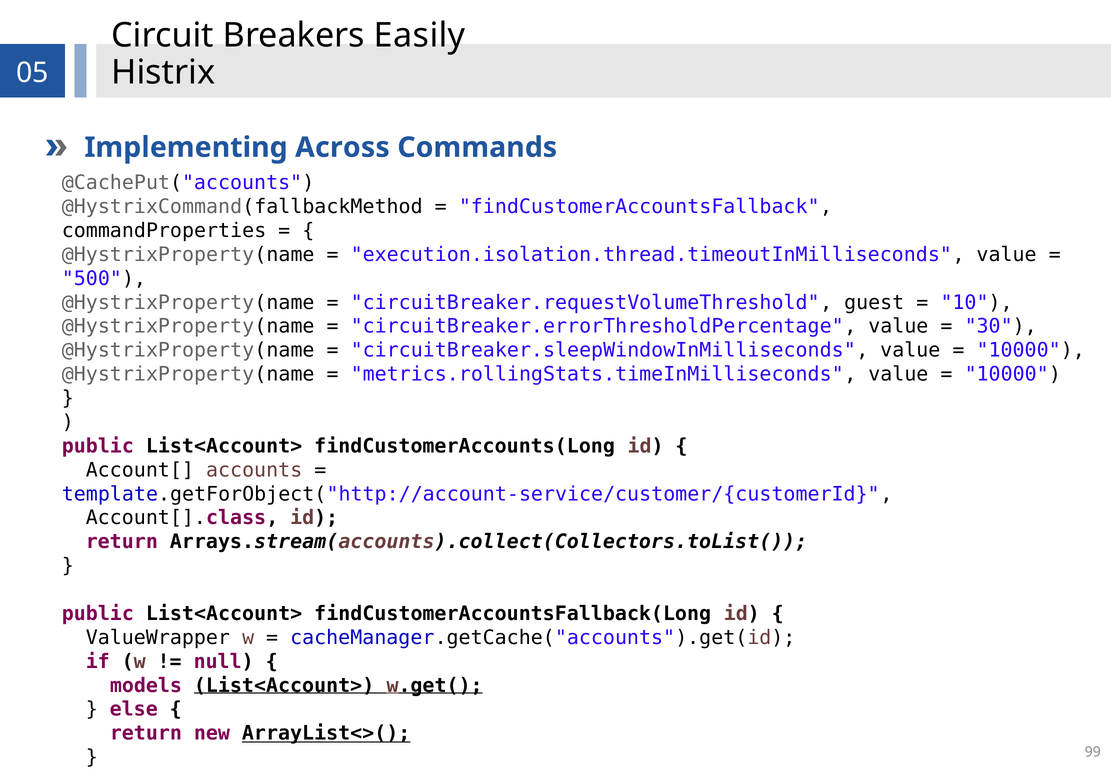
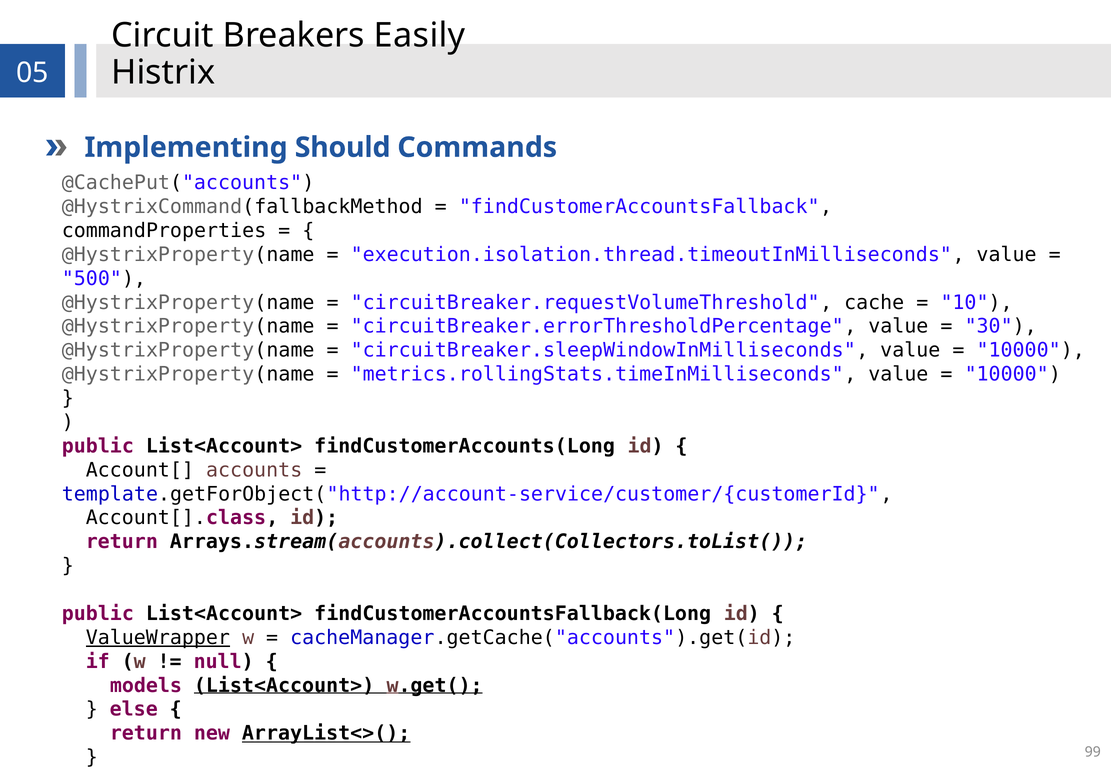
Across: Across -> Should (343, 147)
guest: guest -> cache (874, 303)
ValueWrapper underline: none -> present (158, 638)
